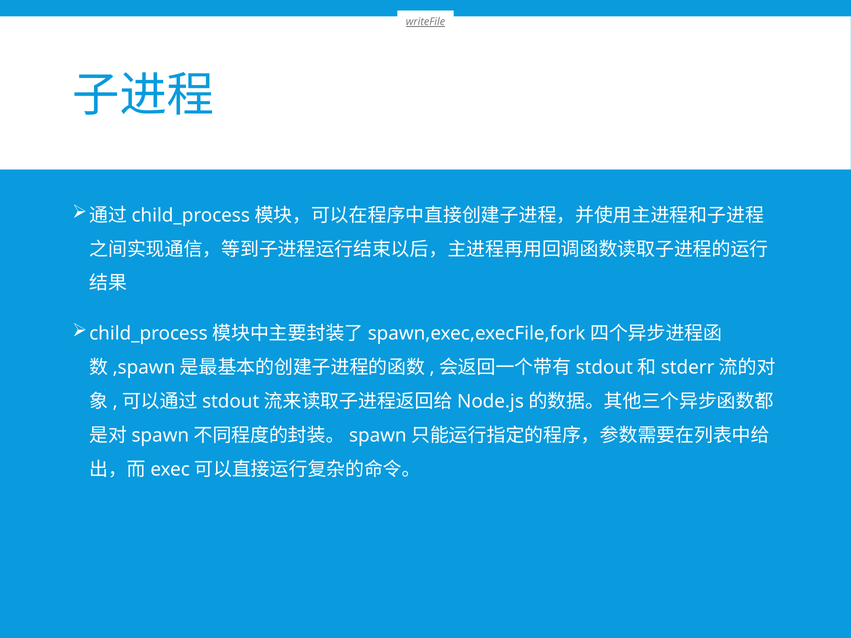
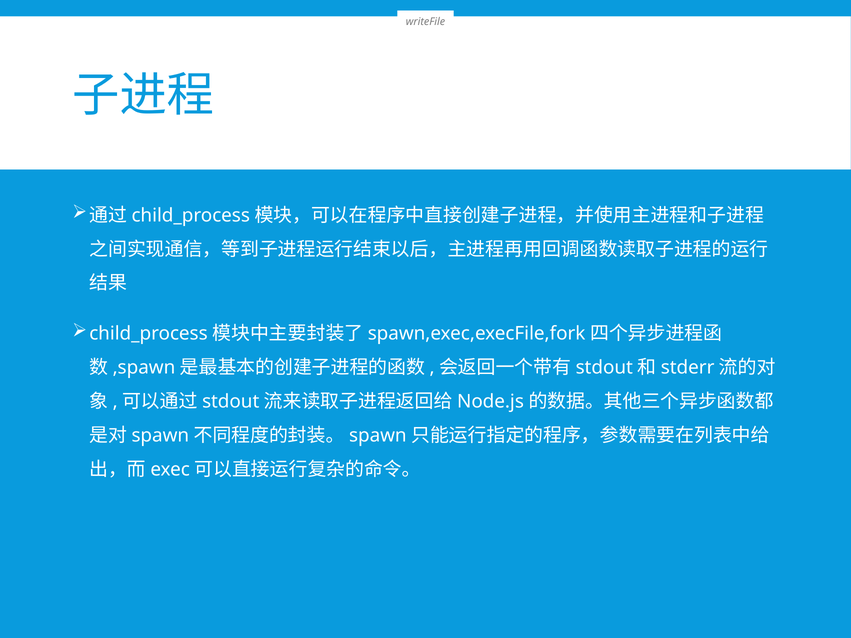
writeFile underline: present -> none (425, 22)
